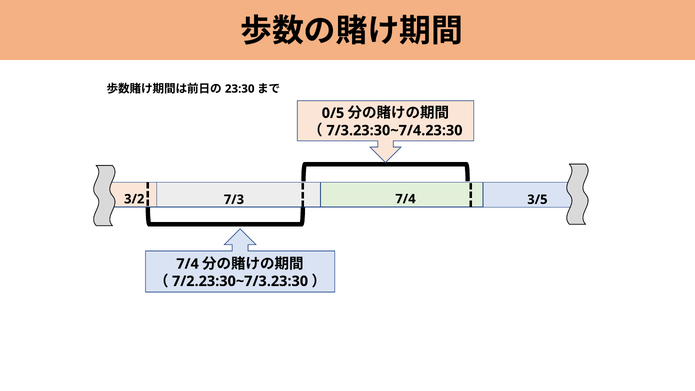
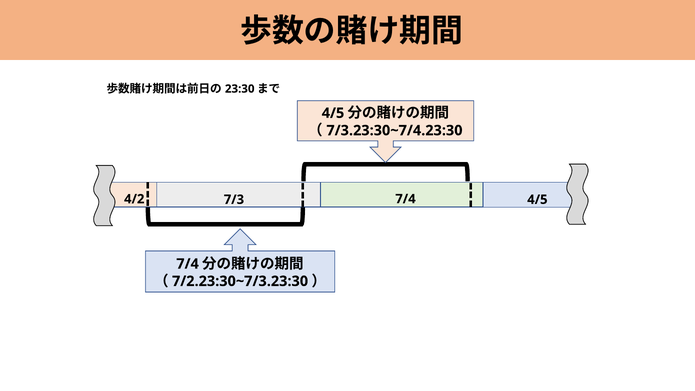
0/5: 0/5 -> 4/5 (333, 113)
3/2: 3/2 -> 4/2 (134, 199)
7/4 3/5: 3/5 -> 4/5 (537, 200)
